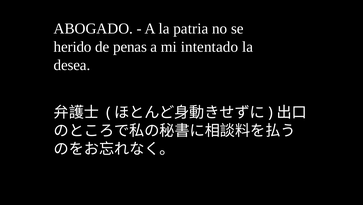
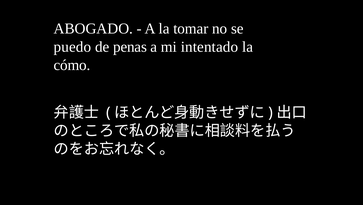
patria: patria -> tomar (191, 29)
herido: herido -> puedo (72, 47)
desea: desea -> cómo (72, 65)
